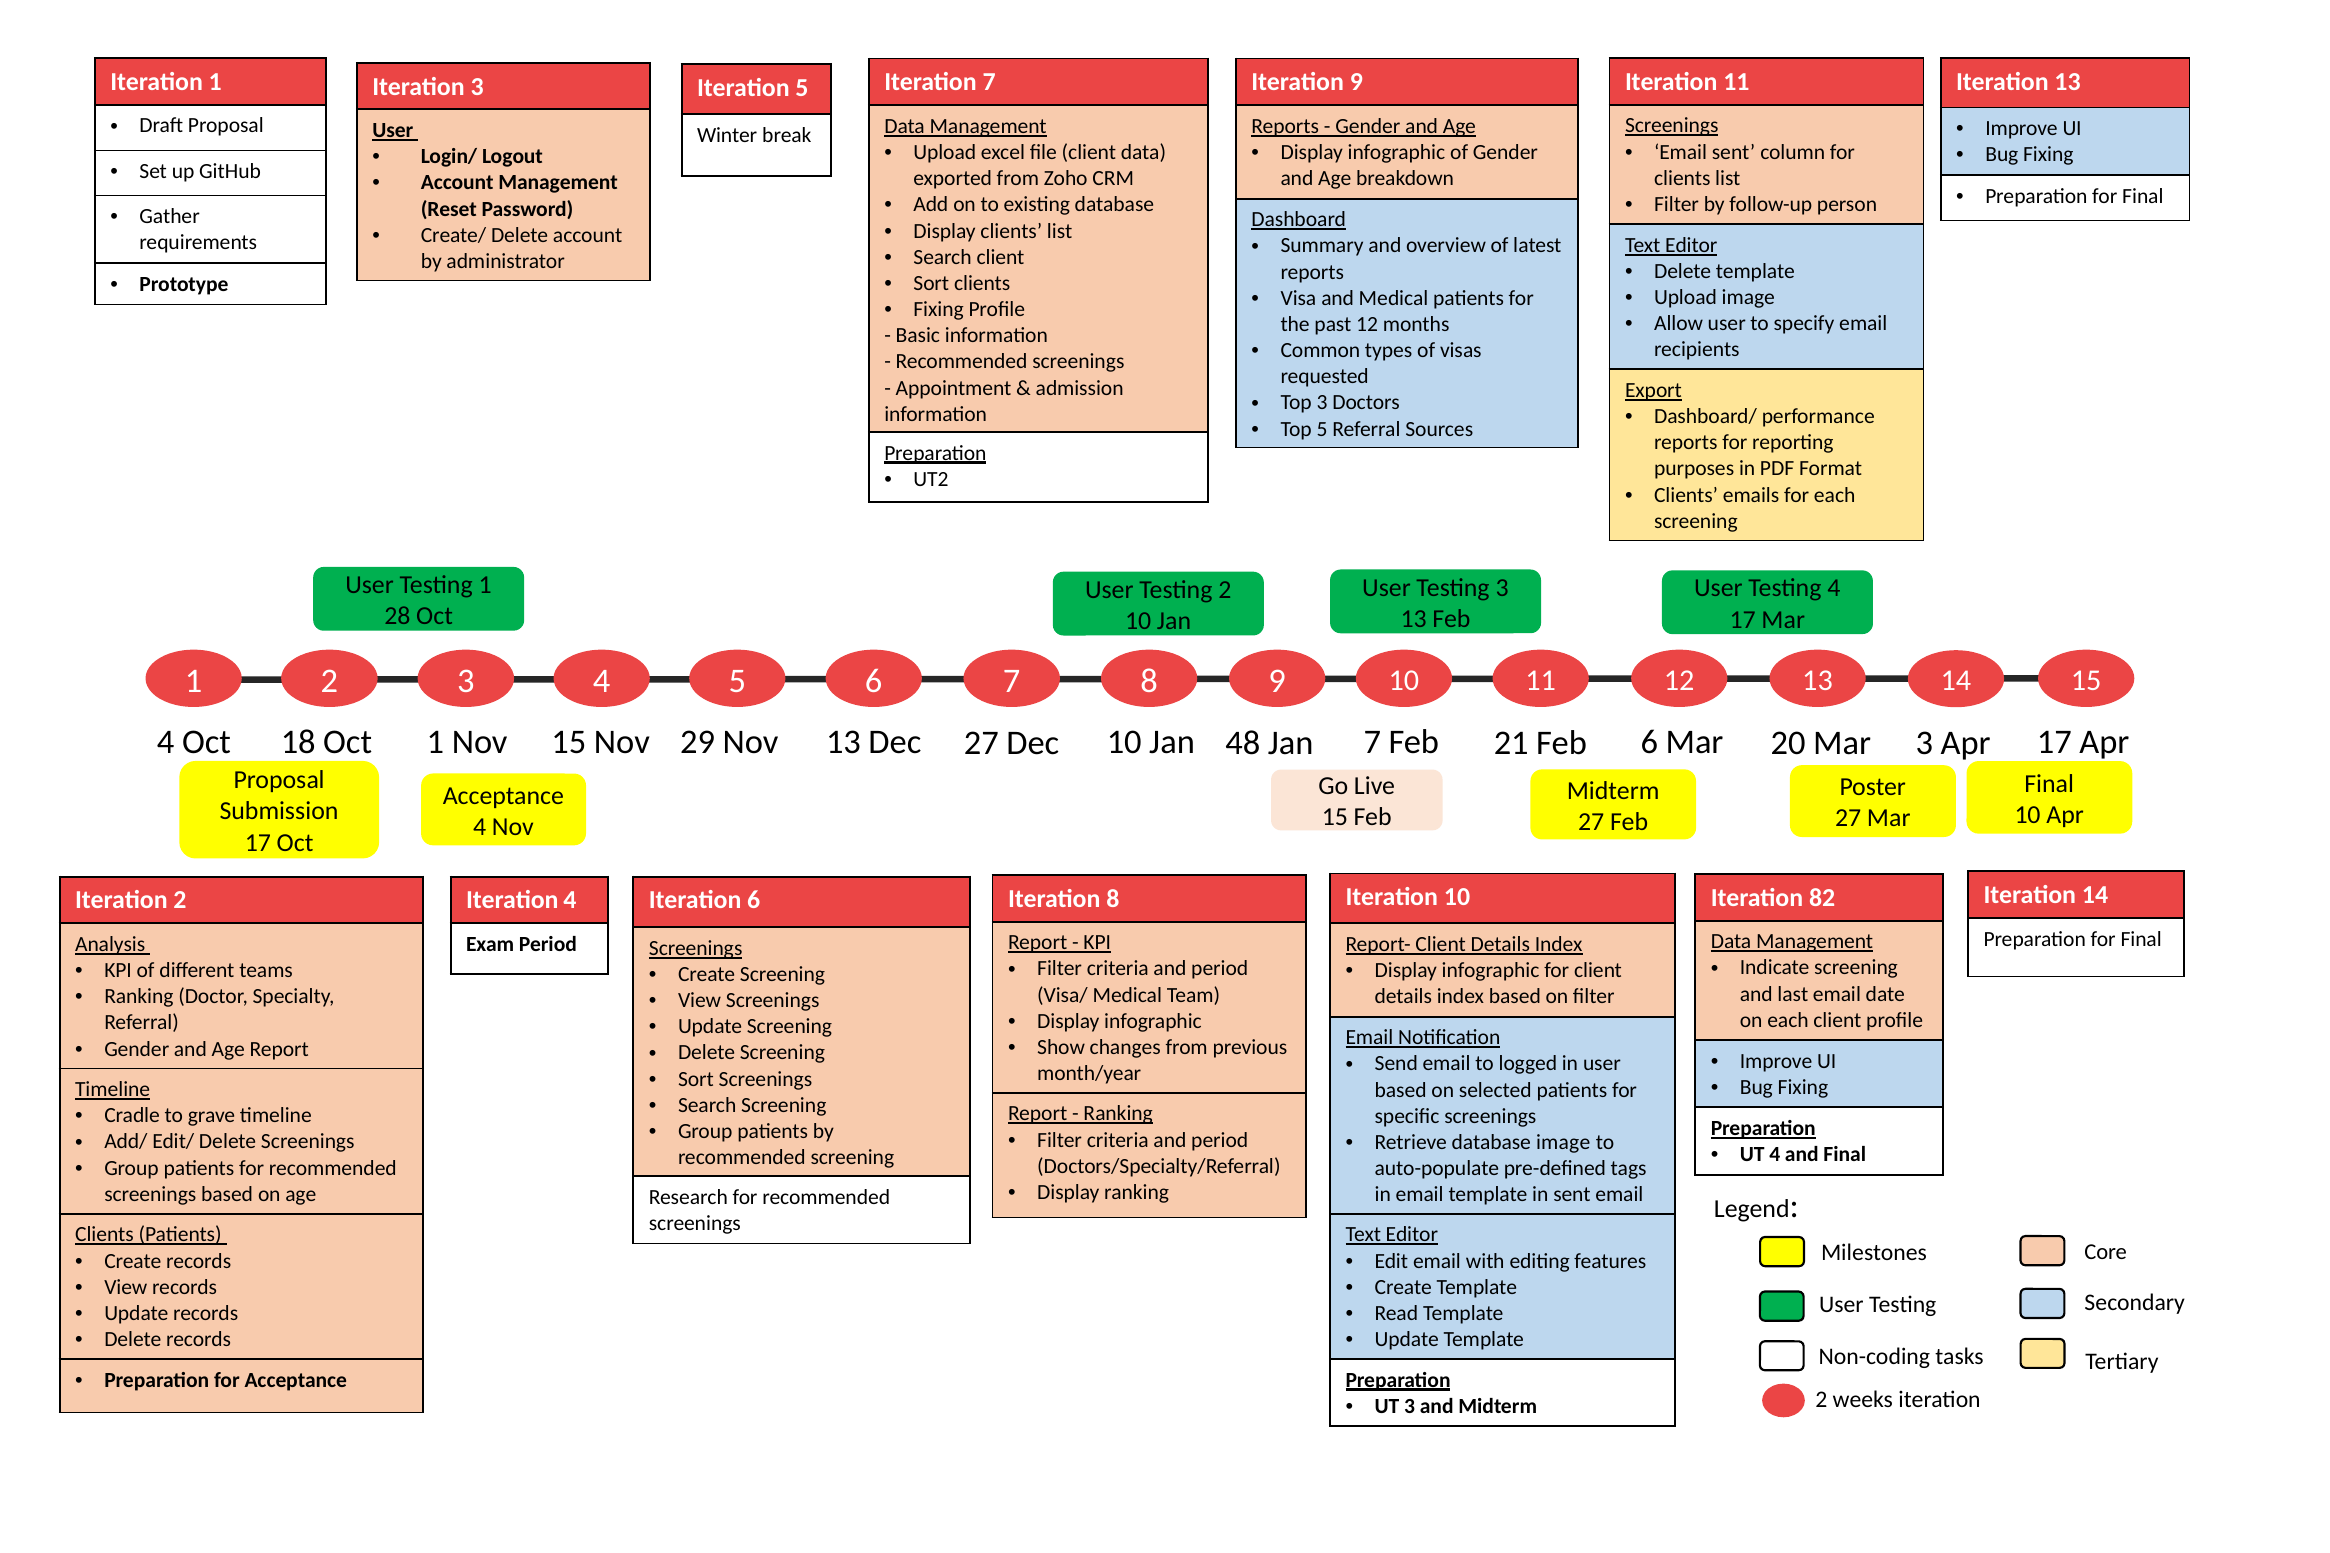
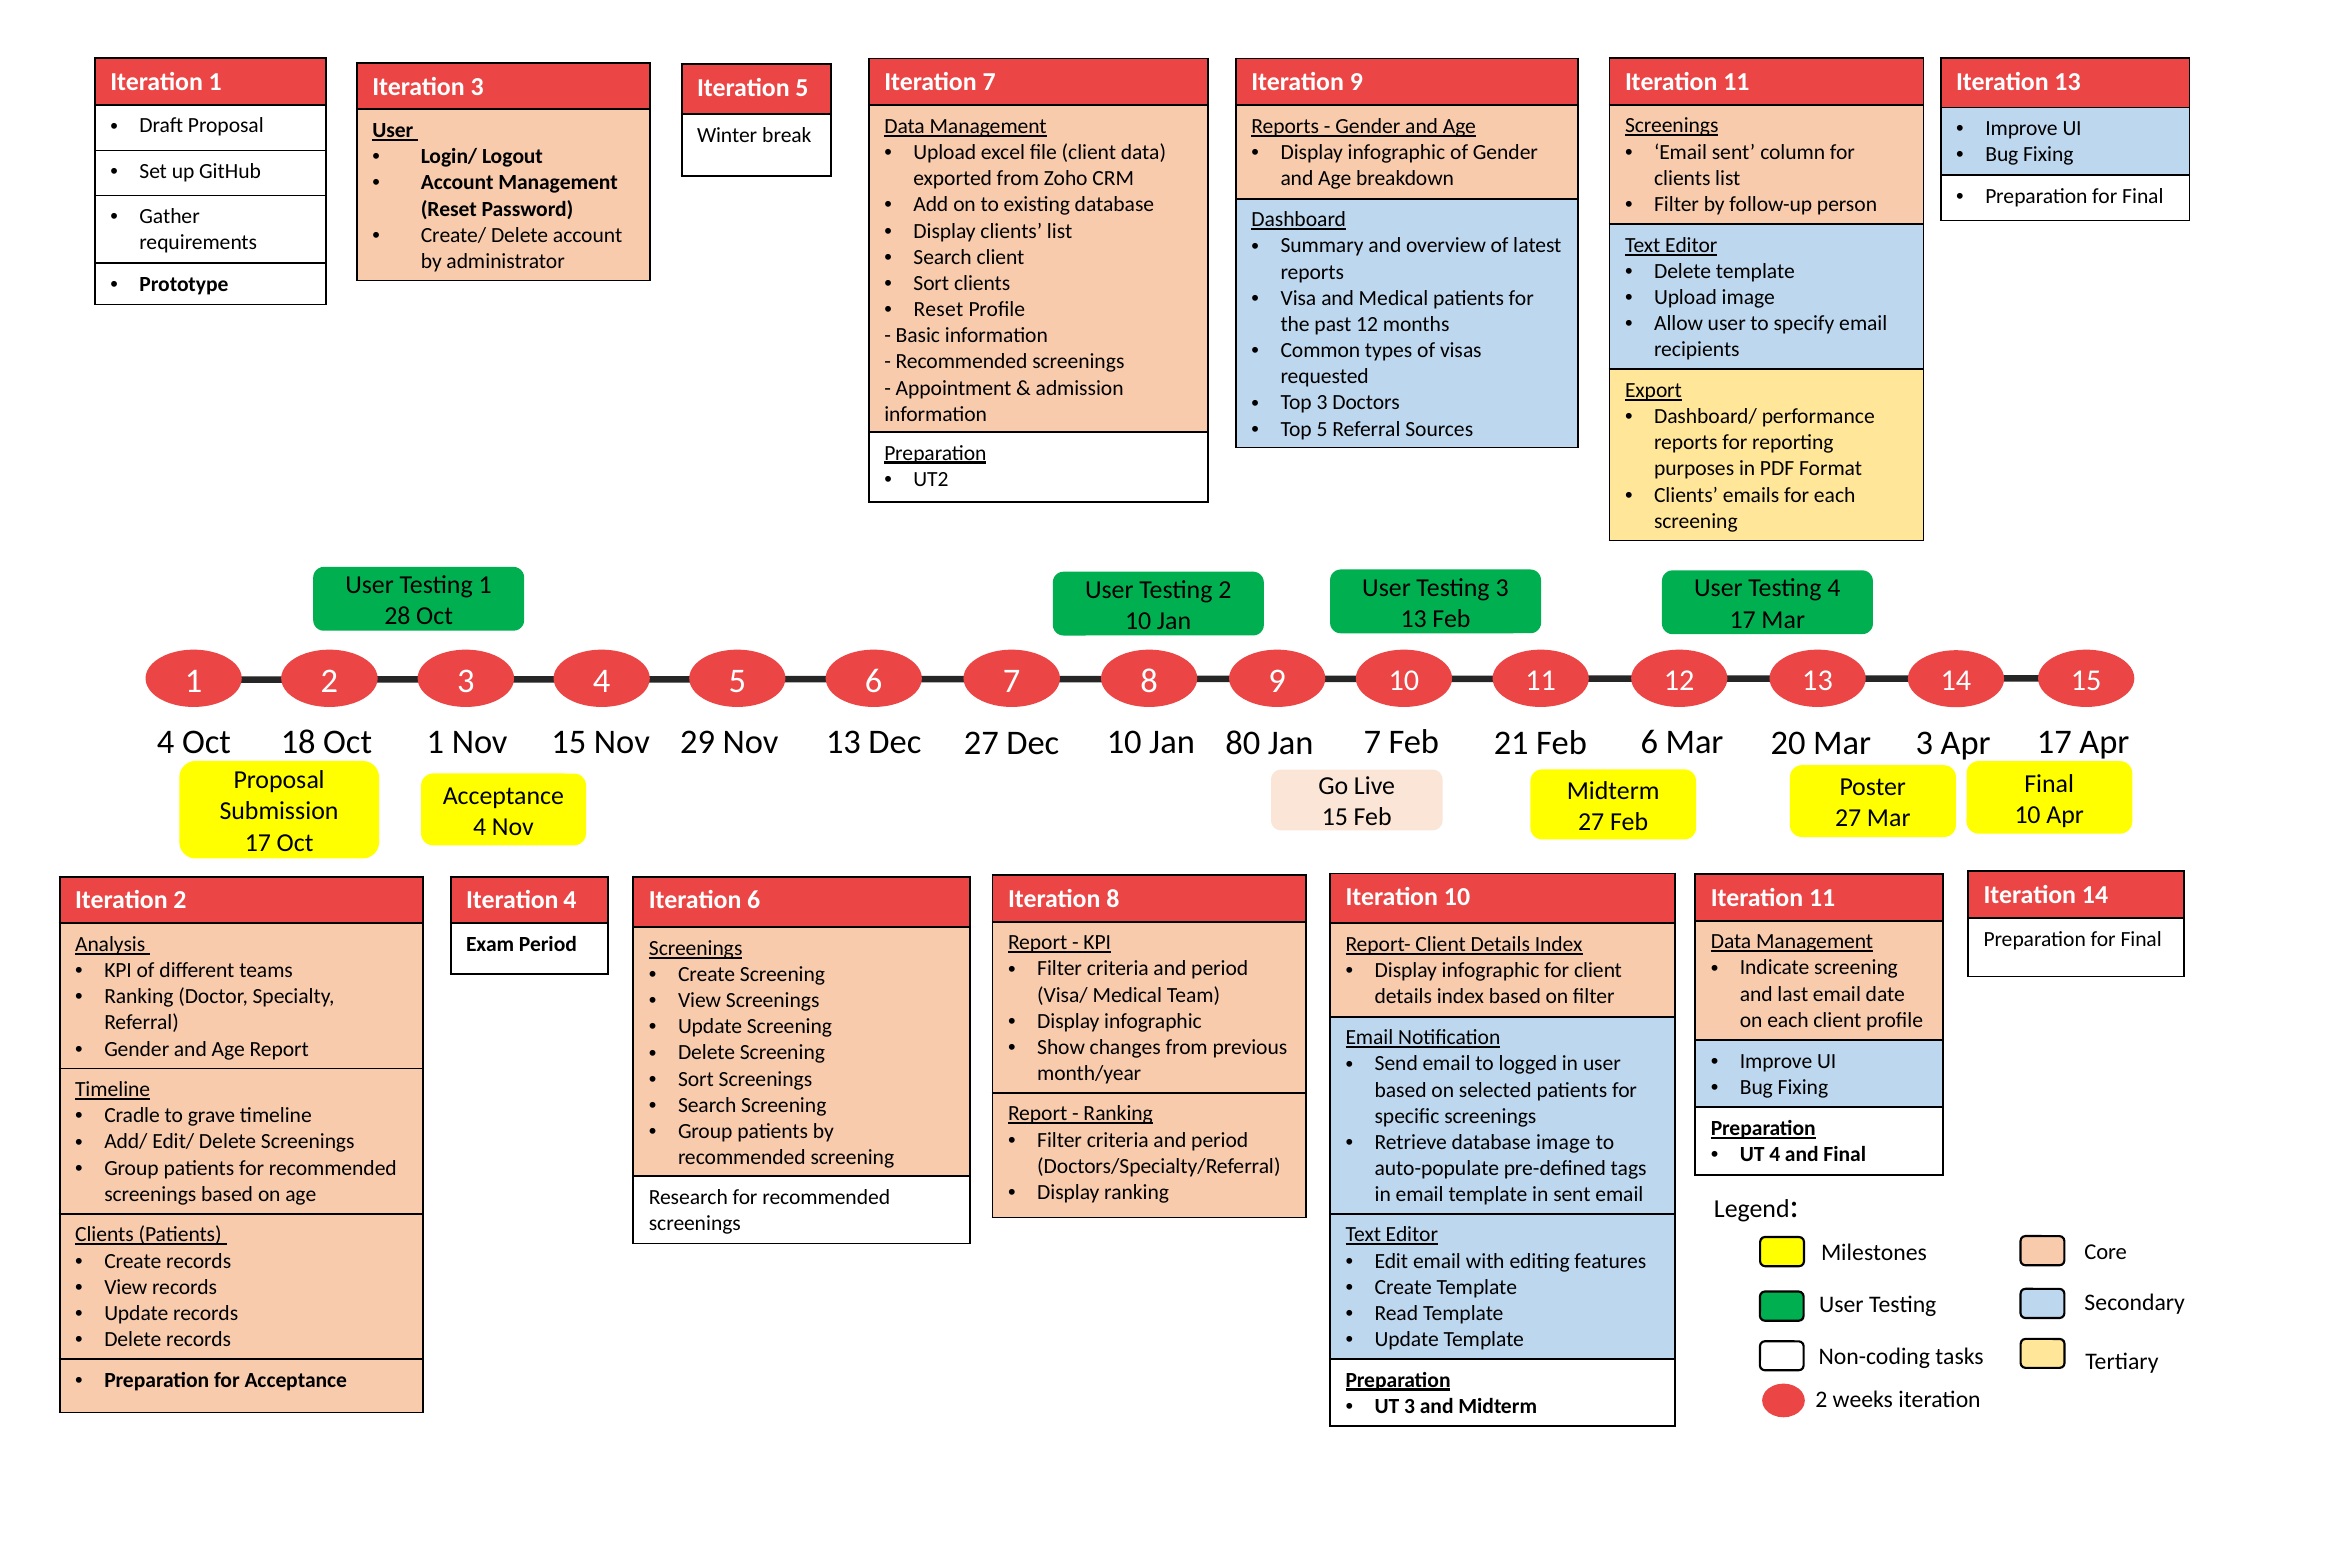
Fixing: Fixing -> Reset (938, 310)
48: 48 -> 80 (1243, 743)
82: 82 -> 11 (1822, 898)
